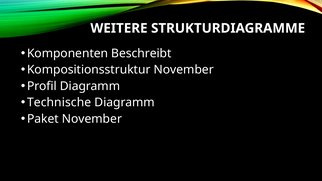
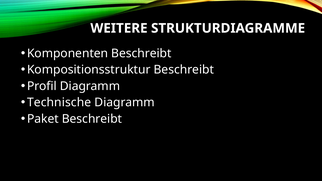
Kompositionsstruktur November: November -> Beschreibt (184, 70)
Paket November: November -> Beschreibt (92, 119)
